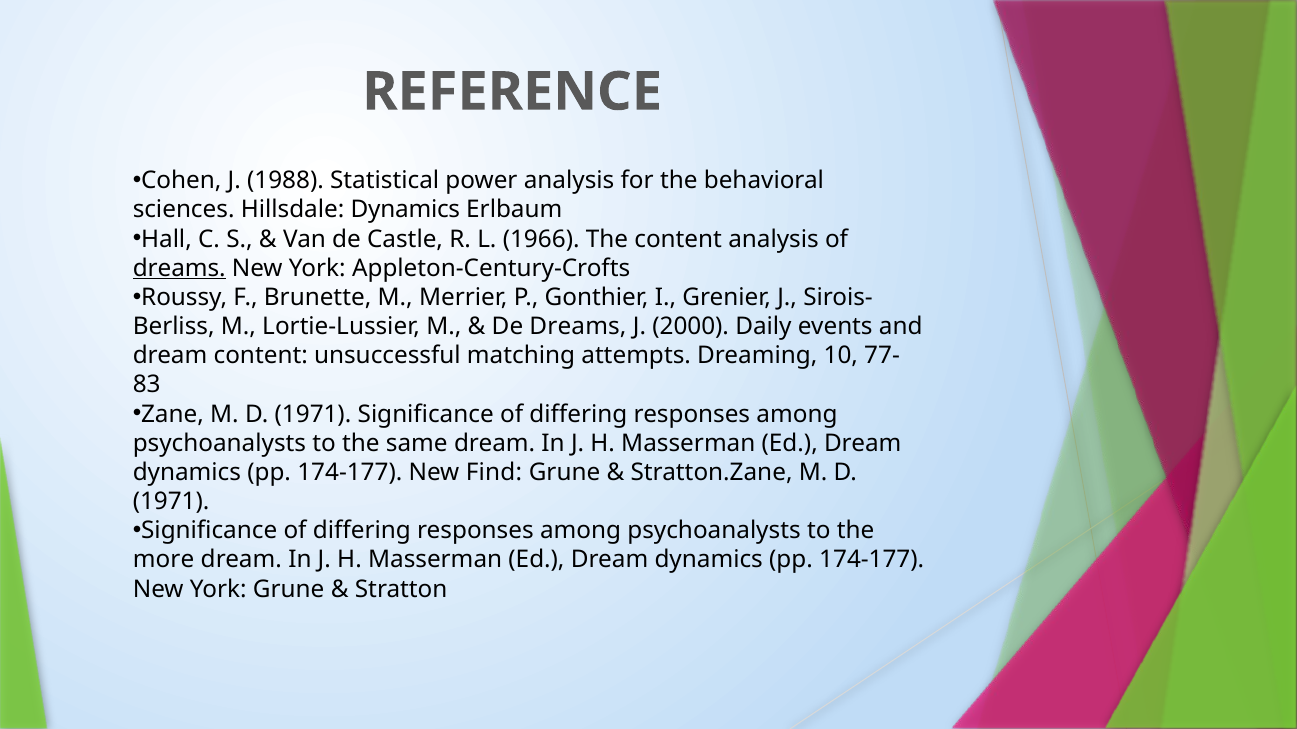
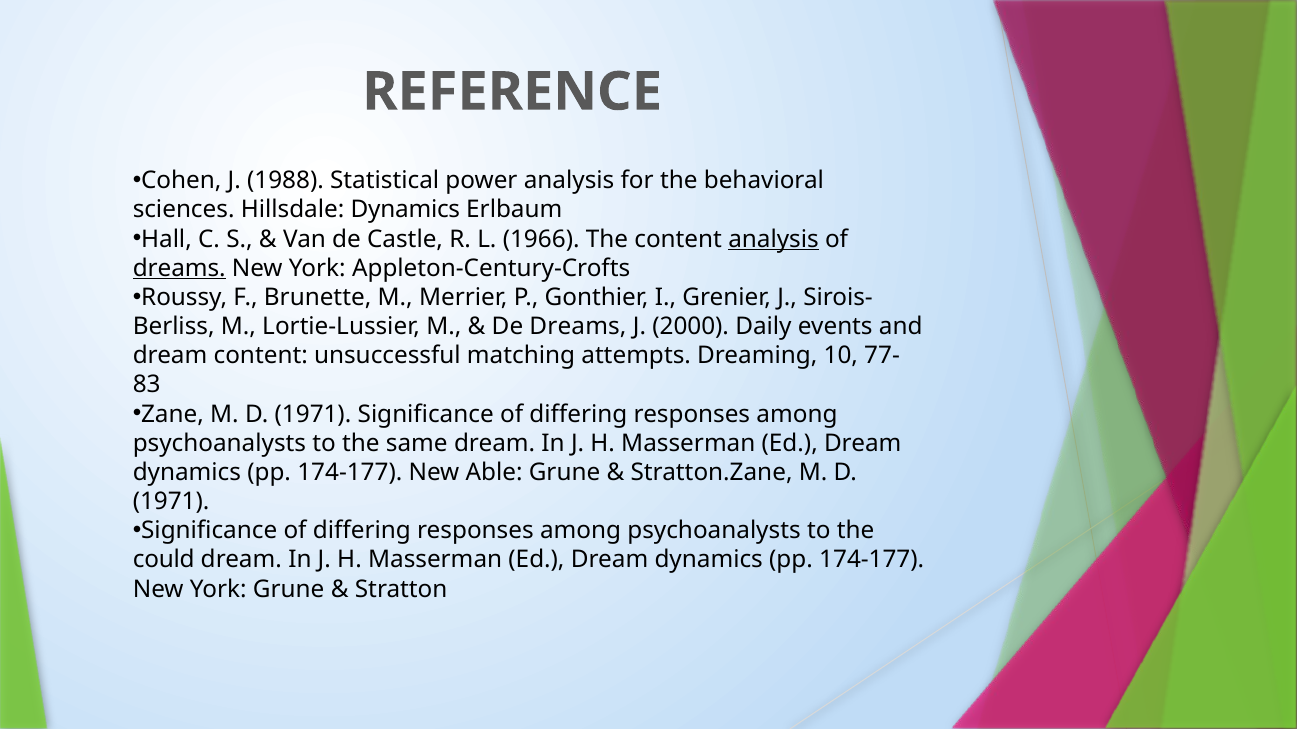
analysis underline: none -> present (774, 239)
Find: Find -> Able (494, 473)
more: more -> could (164, 560)
